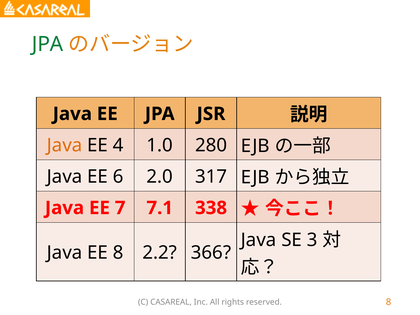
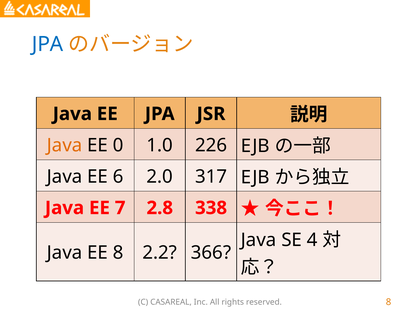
JPA colour: green -> blue (48, 44)
4: 4 -> 0 (118, 145)
280: 280 -> 226 (211, 145)
7.1: 7.1 -> 2.8 (160, 208)
3: 3 -> 4 (312, 240)
